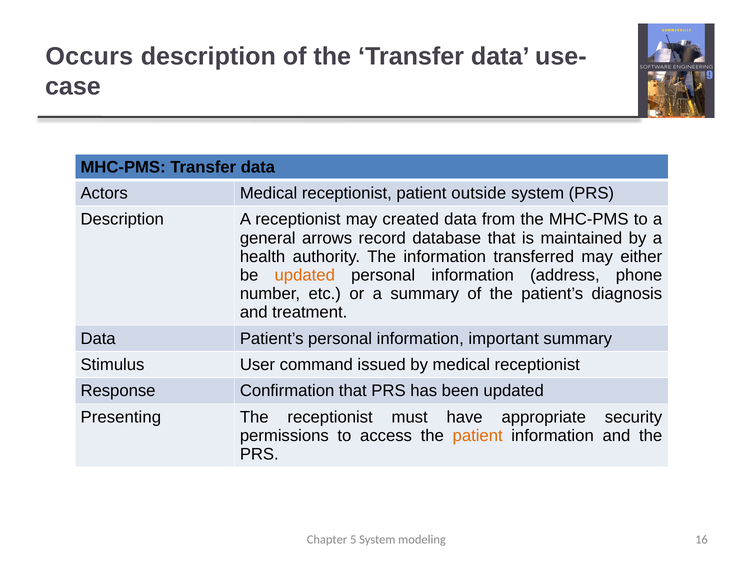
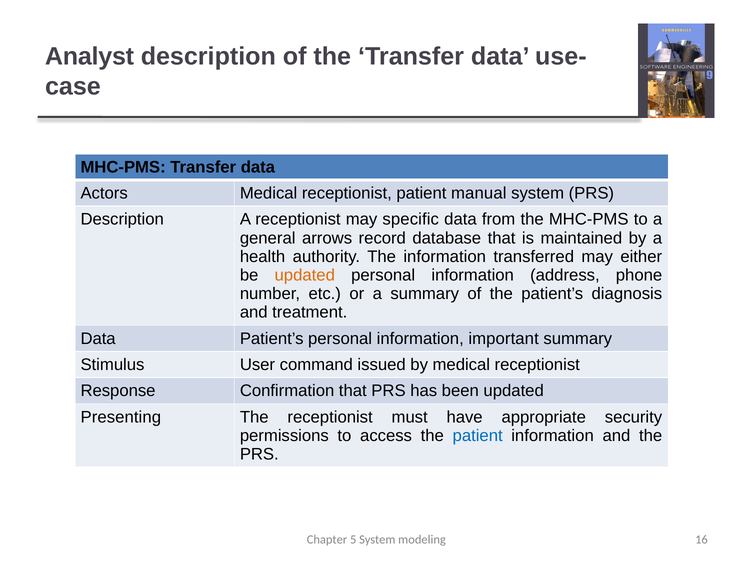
Occurs: Occurs -> Analyst (90, 56)
outside: outside -> manual (479, 193)
created: created -> specific (411, 219)
patient colour: orange -> blue (478, 435)
